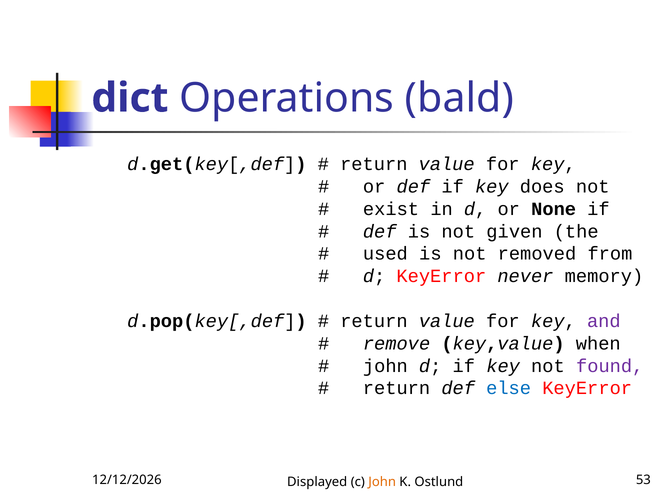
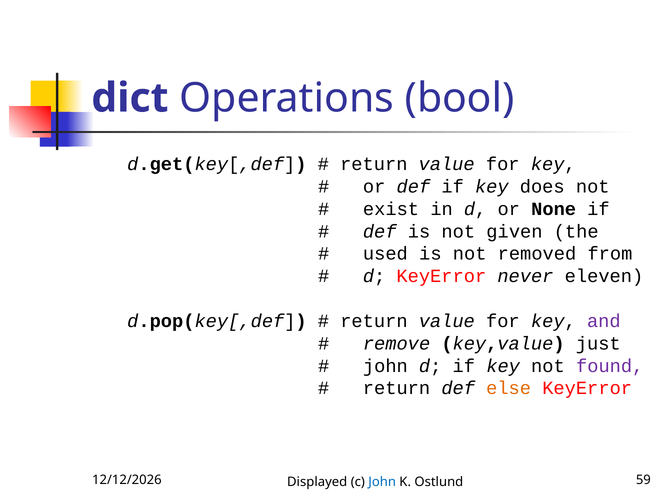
bald: bald -> bool (460, 98)
memory: memory -> eleven (604, 276)
when: when -> just (598, 343)
else colour: blue -> orange (509, 388)
John colour: orange -> blue (382, 482)
53: 53 -> 59 (643, 480)
